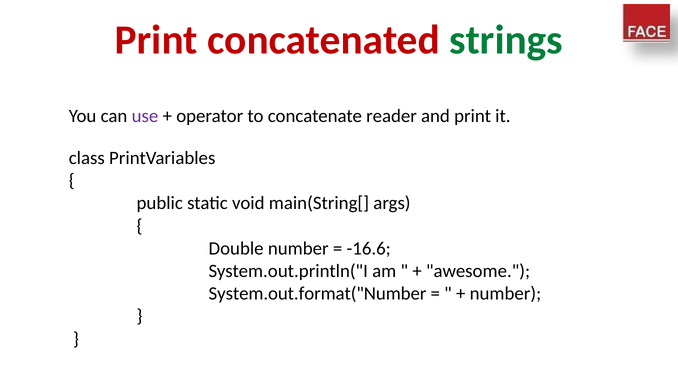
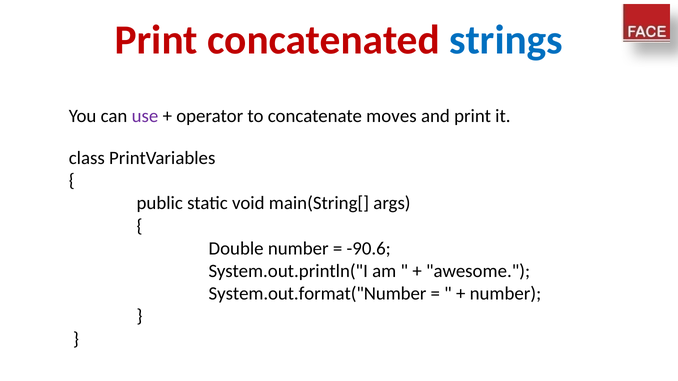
strings colour: green -> blue (506, 40)
reader: reader -> moves (391, 116)
-16.6: -16.6 -> -90.6 (369, 249)
